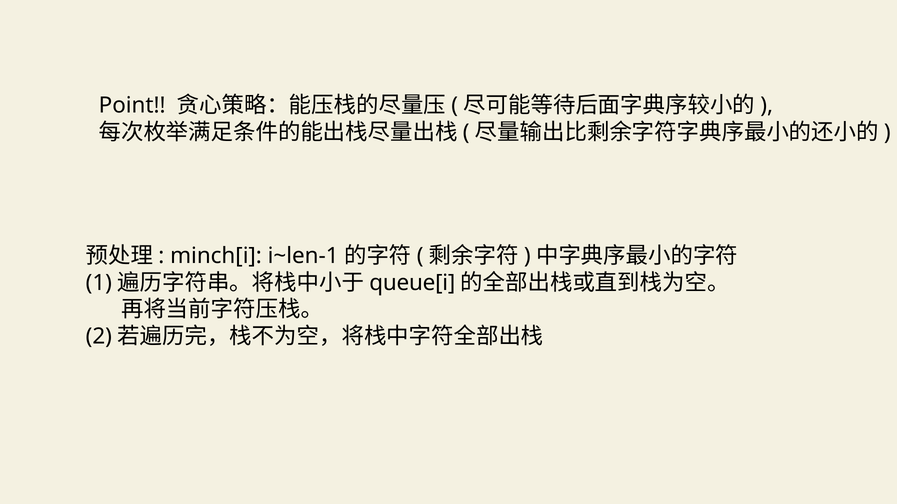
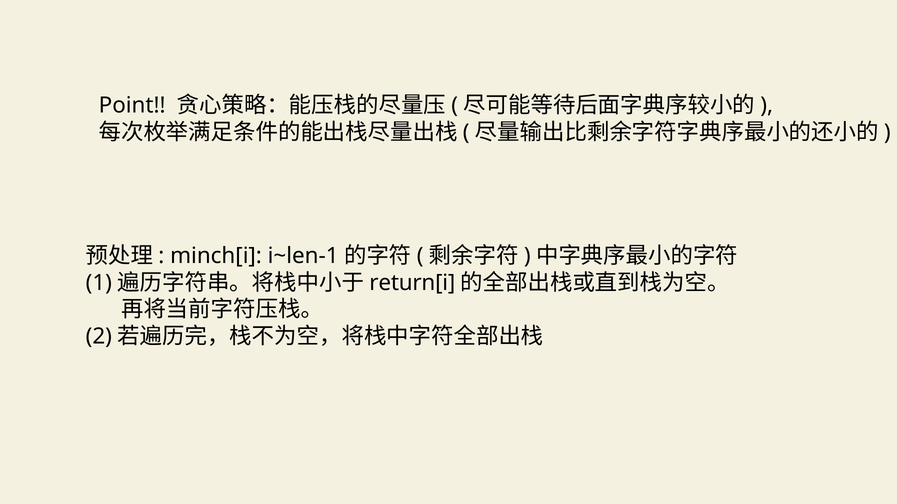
queue[i: queue[i -> return[i (412, 283)
